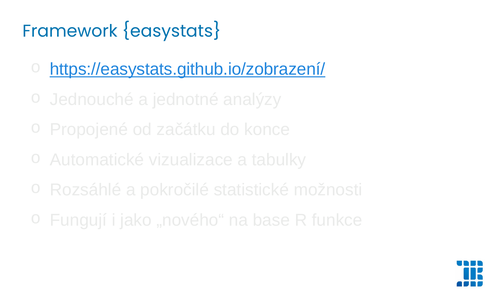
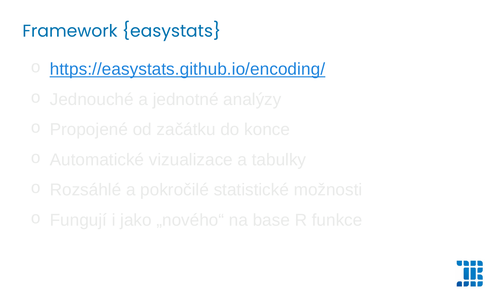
https://easystats.github.io/zobrazení/: https://easystats.github.io/zobrazení/ -> https://easystats.github.io/encoding/ (187, 69)
